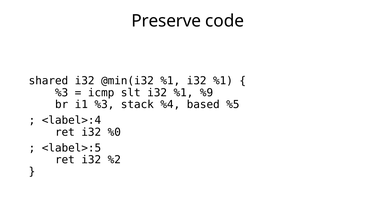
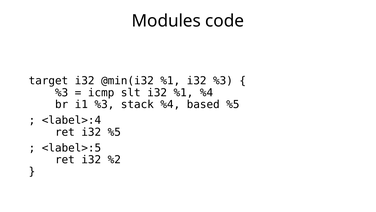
Preserve: Preserve -> Modules (166, 21)
shared: shared -> target (48, 81)
%1 i32 %1: %1 -> %3 (223, 81)
%1 %9: %9 -> %4 (207, 92)
i32 %0: %0 -> %5 (114, 132)
